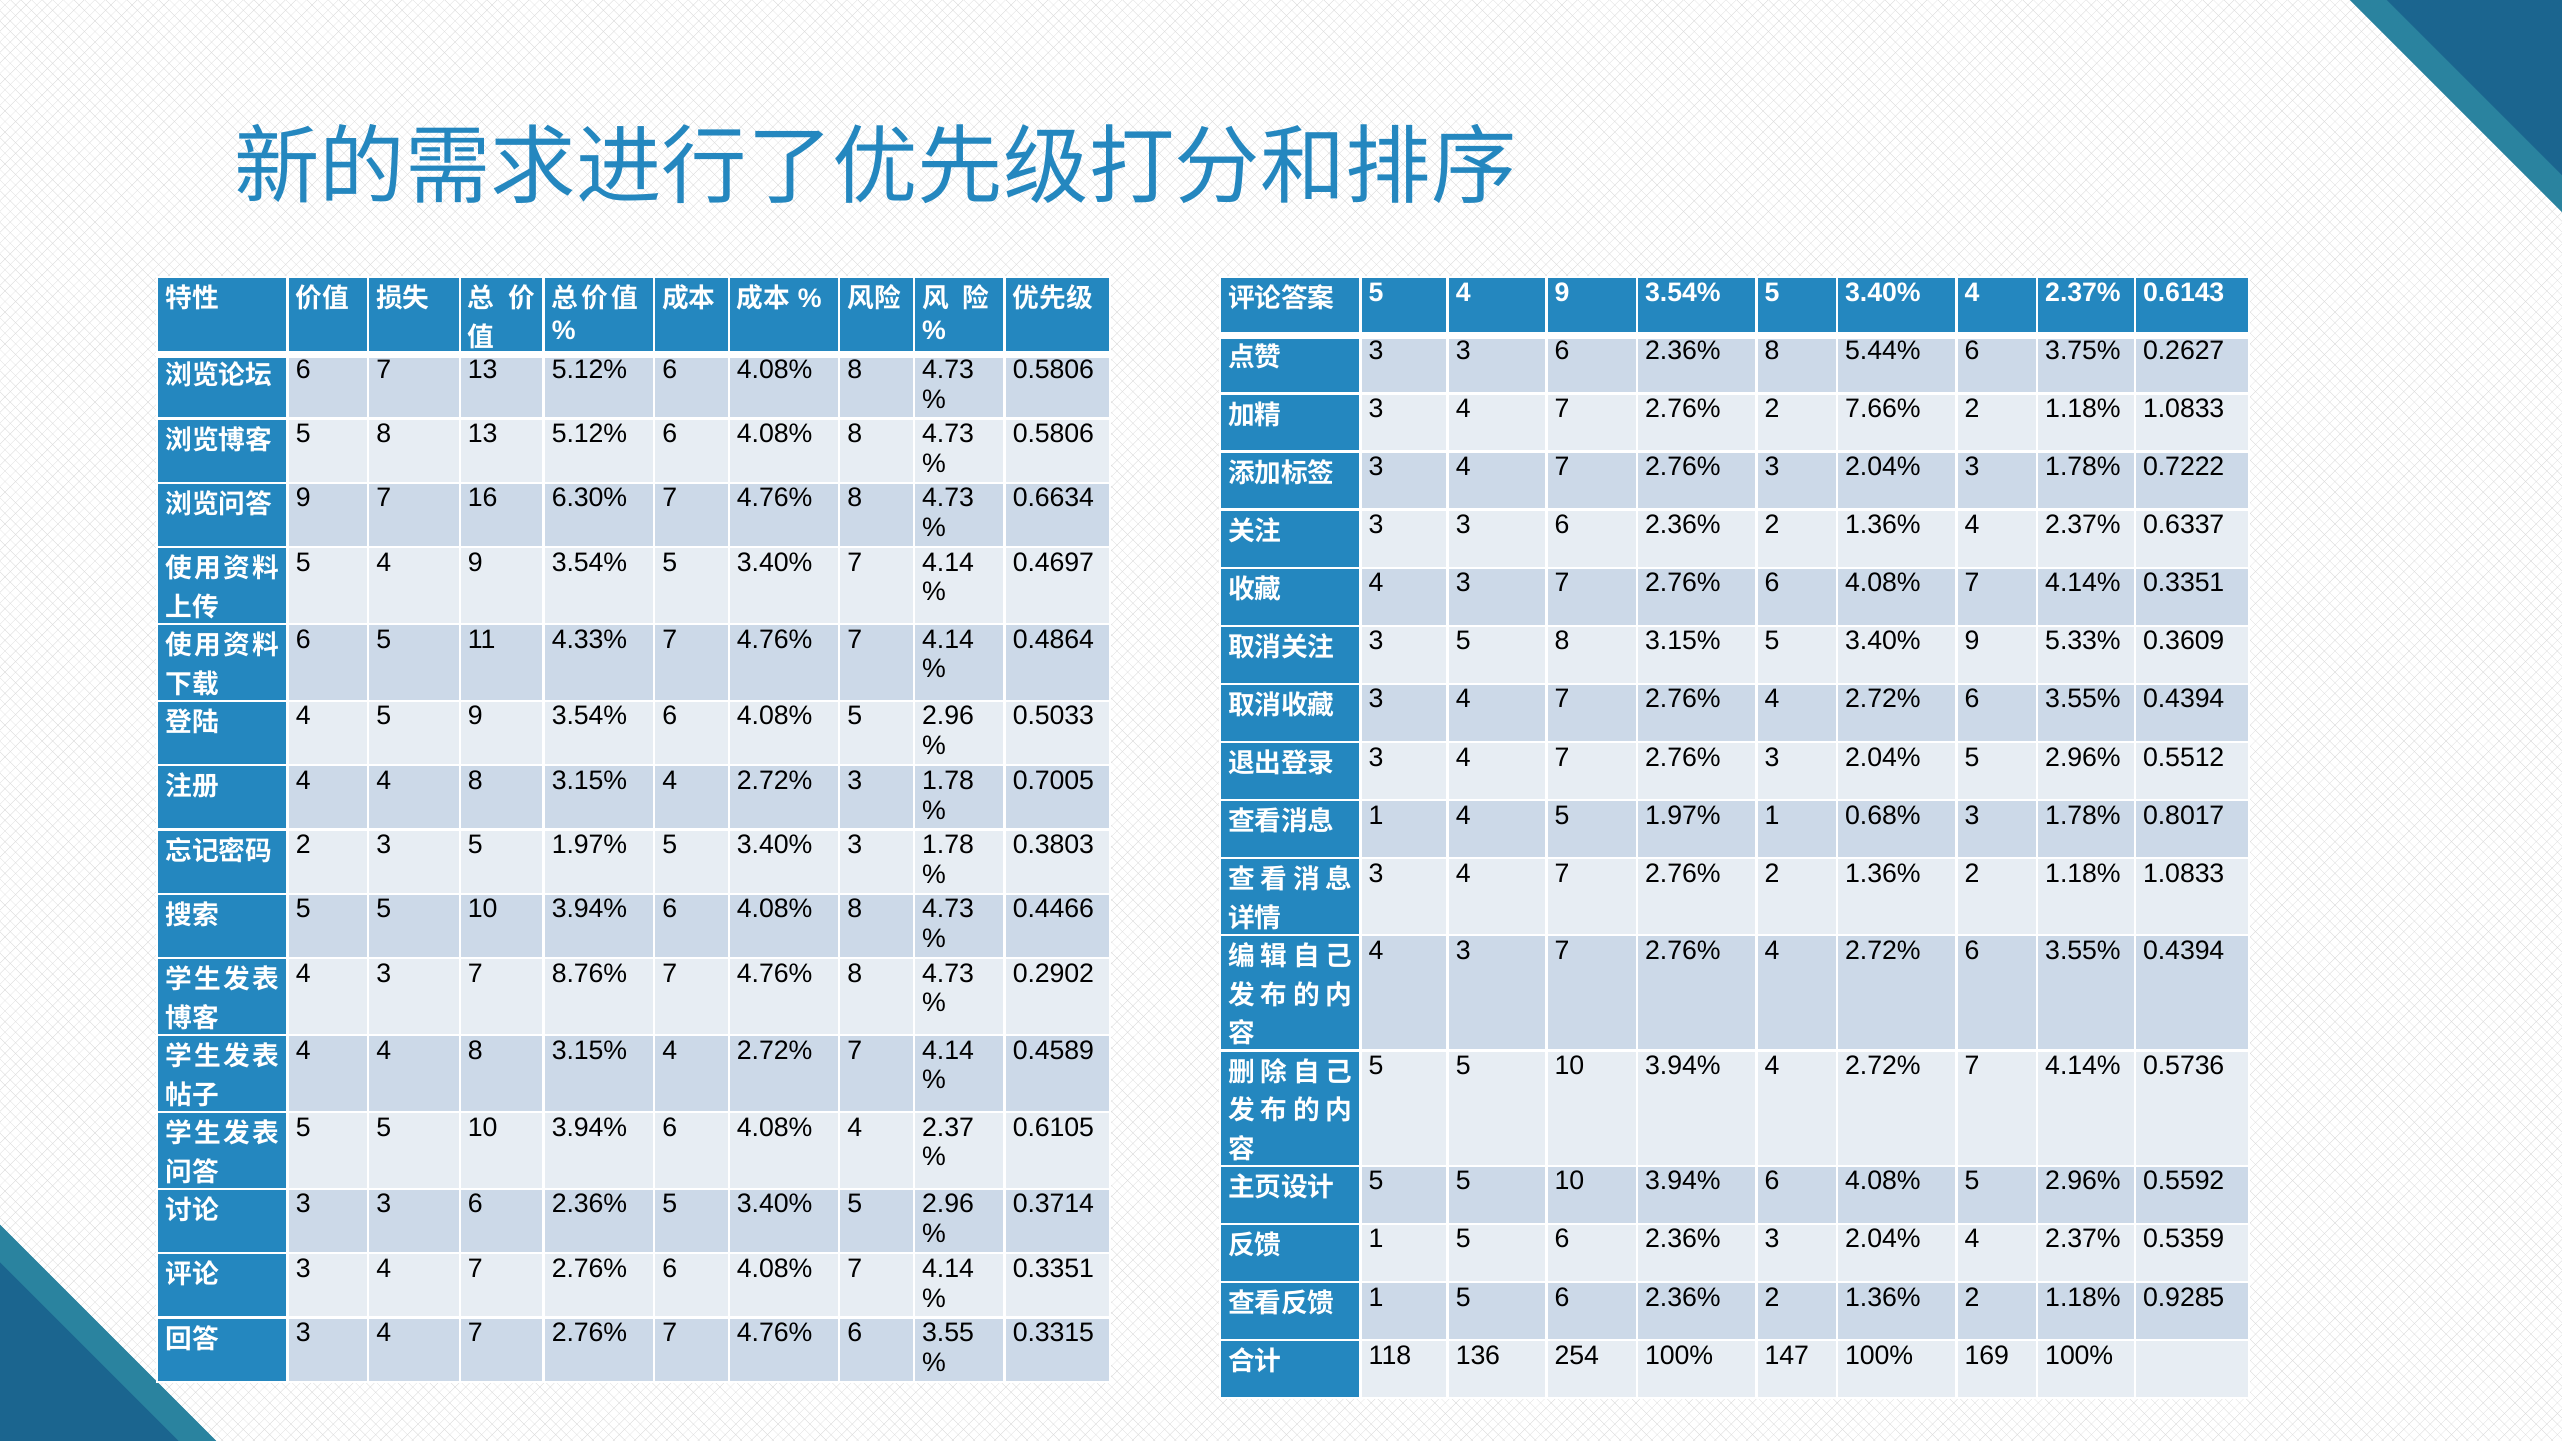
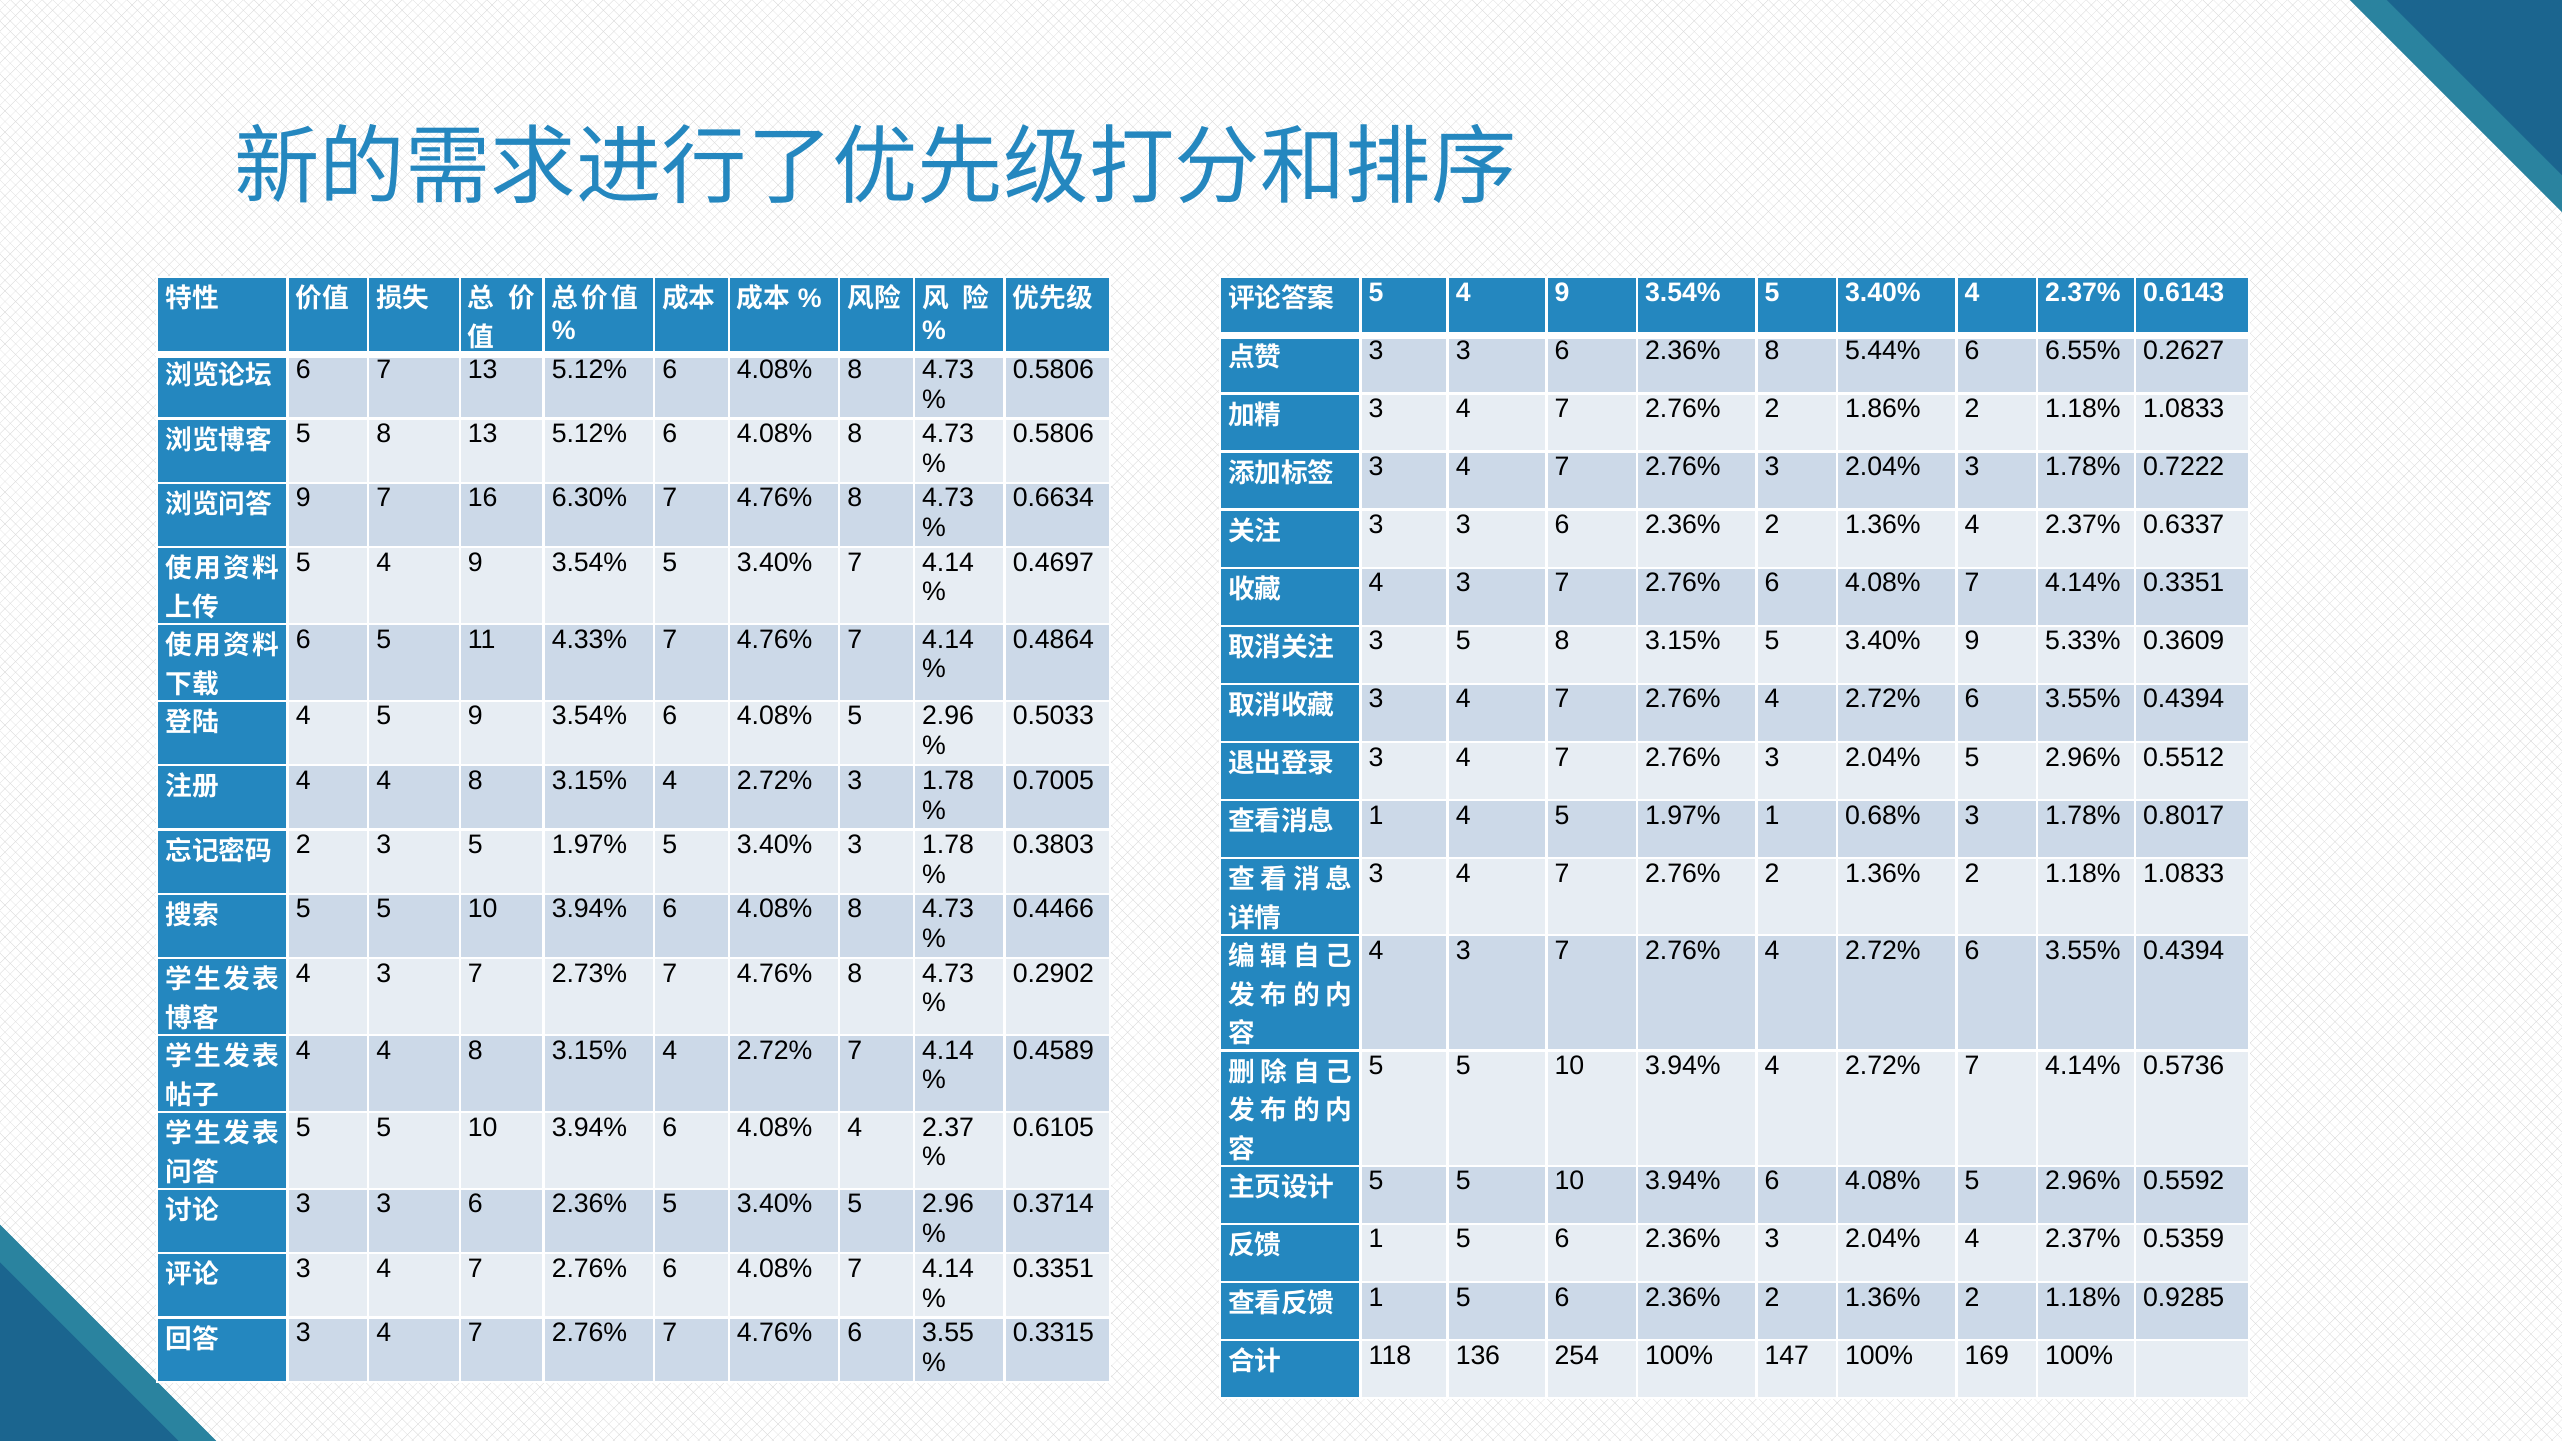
3.75%: 3.75% -> 6.55% (2083, 351)
7.66%: 7.66% -> 1.86% (1883, 409)
8.76%: 8.76% -> 2.73% (590, 973)
